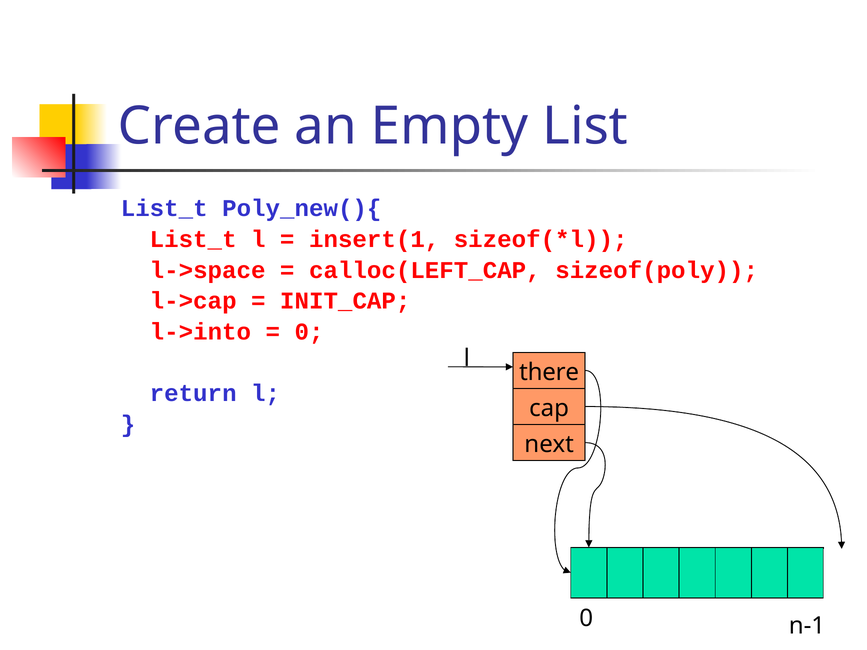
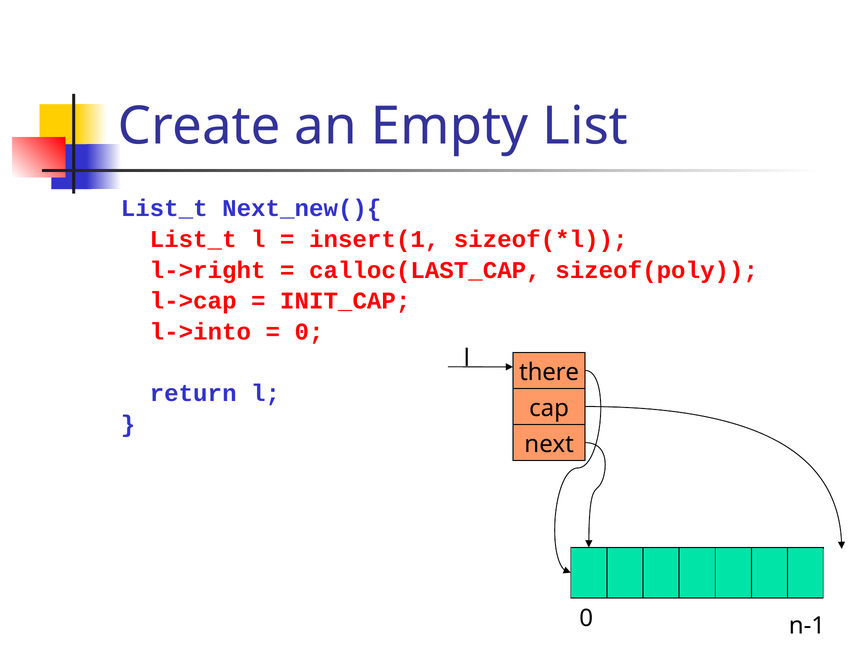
Poly_new(){: Poly_new(){ -> Next_new(){ (302, 209)
l->space: l->space -> l->right (208, 270)
calloc(LEFT_CAP: calloc(LEFT_CAP -> calloc(LAST_CAP (425, 270)
